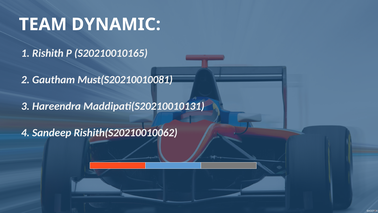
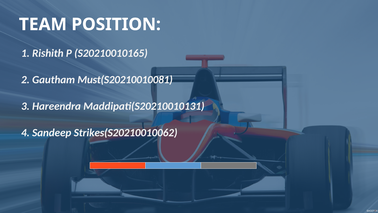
DYNAMIC: DYNAMIC -> POSITION (116, 24)
Rishith(S20210010062: Rishith(S20210010062 -> Strikes(S20210010062 (126, 133)
